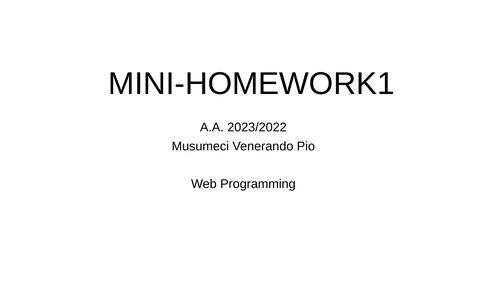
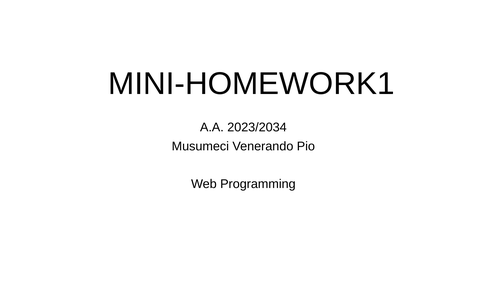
2023/2022: 2023/2022 -> 2023/2034 (257, 127)
